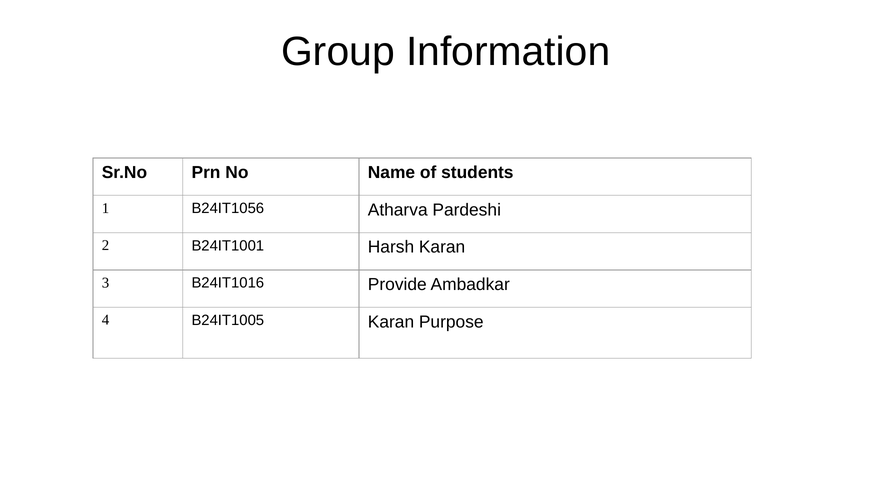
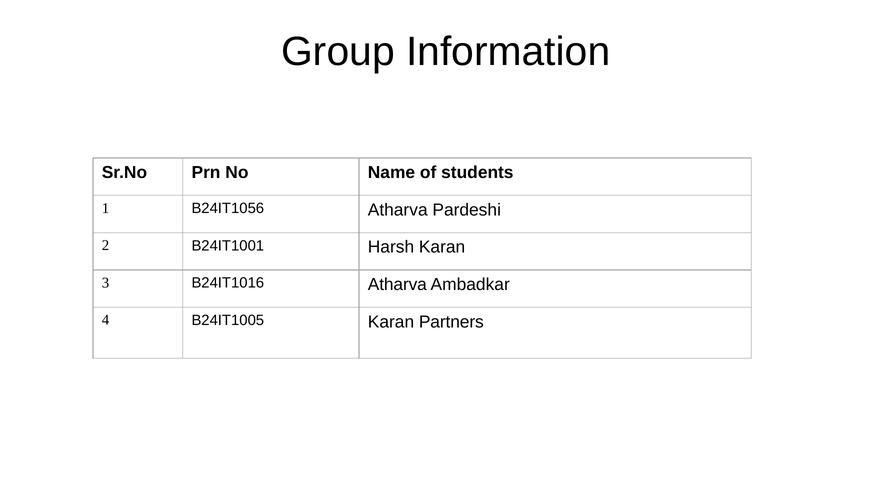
B24IT1016 Provide: Provide -> Atharva (397, 284)
Purpose: Purpose -> Partners (451, 322)
